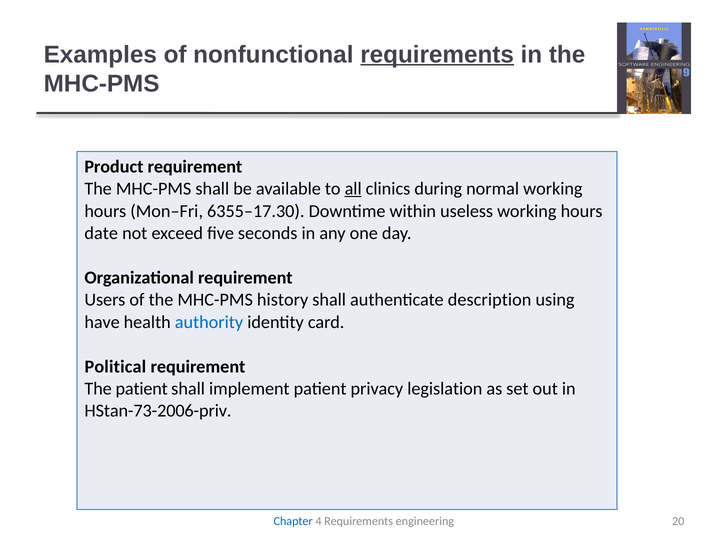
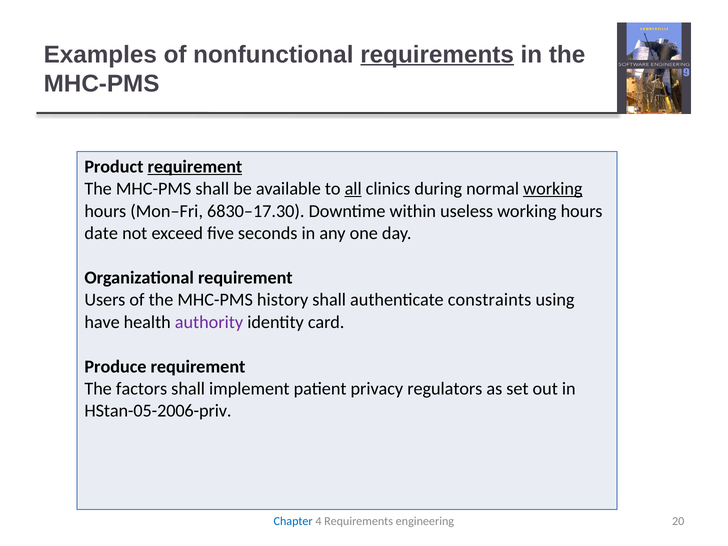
requirement underline: none -> present (195, 167)
working underline: none -> present (553, 189)
6355–17.30: 6355–17.30 -> 6830–17.30 (256, 211)
description: description -> constraints (490, 300)
authority colour: blue -> purple (209, 322)
Political: Political -> Produce (115, 367)
The patient: patient -> factors (142, 389)
legislation: legislation -> regulators (445, 389)
HStan-73-2006-priv: HStan-73-2006-priv -> HStan-05-2006-priv (158, 411)
